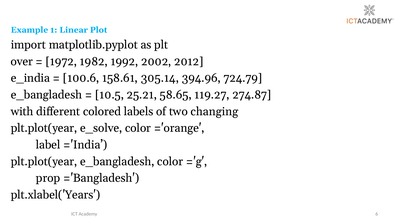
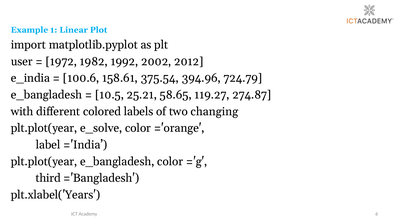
over: over -> user (22, 61)
305.14: 305.14 -> 375.54 (160, 78)
prop: prop -> third (48, 178)
